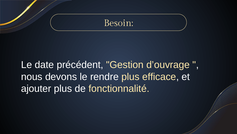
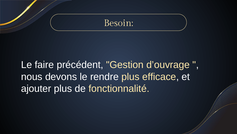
date: date -> faire (44, 65)
